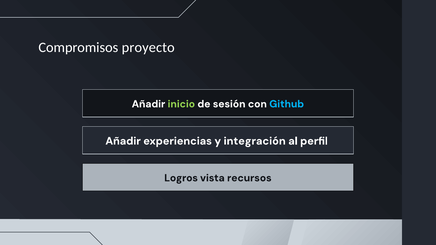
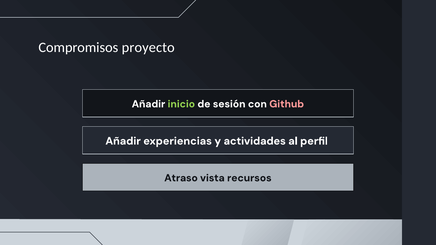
Github colour: light blue -> pink (287, 104)
integración: integración -> actividades (255, 141)
Logros: Logros -> Atraso (181, 178)
